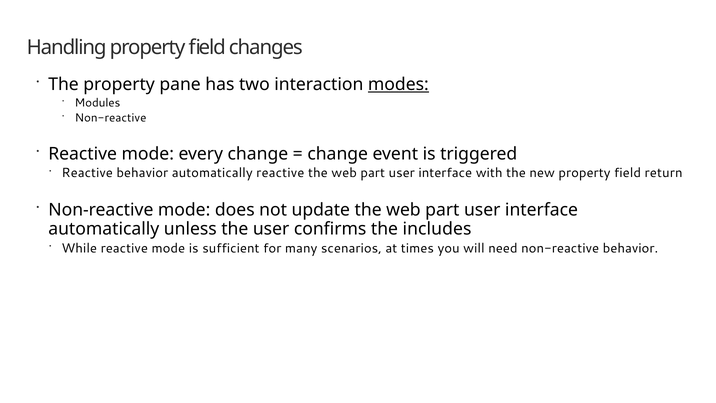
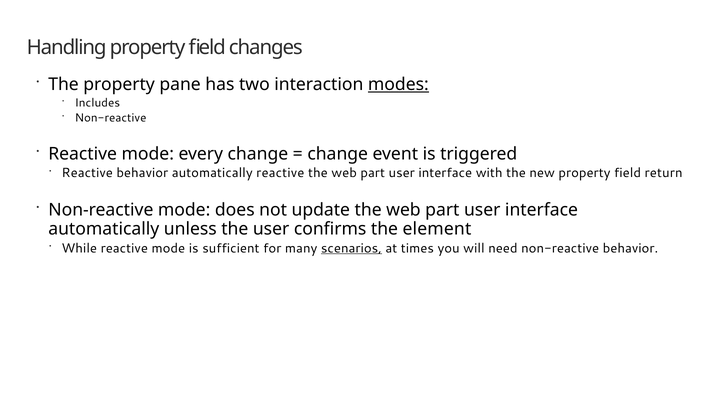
Modules: Modules -> Includes (97, 103)
includes: includes -> element (437, 229)
scenarios underline: none -> present (351, 248)
